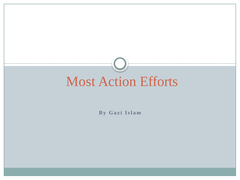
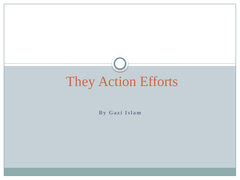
Most: Most -> They (81, 81)
